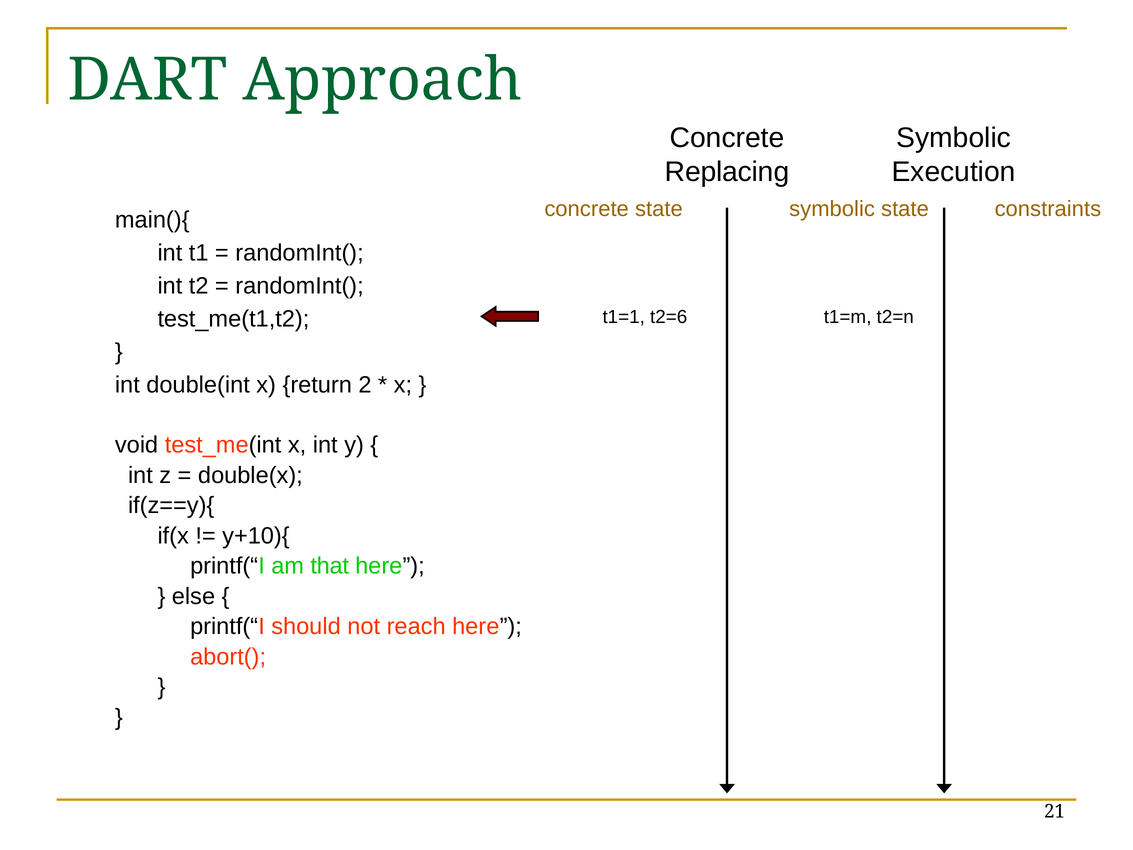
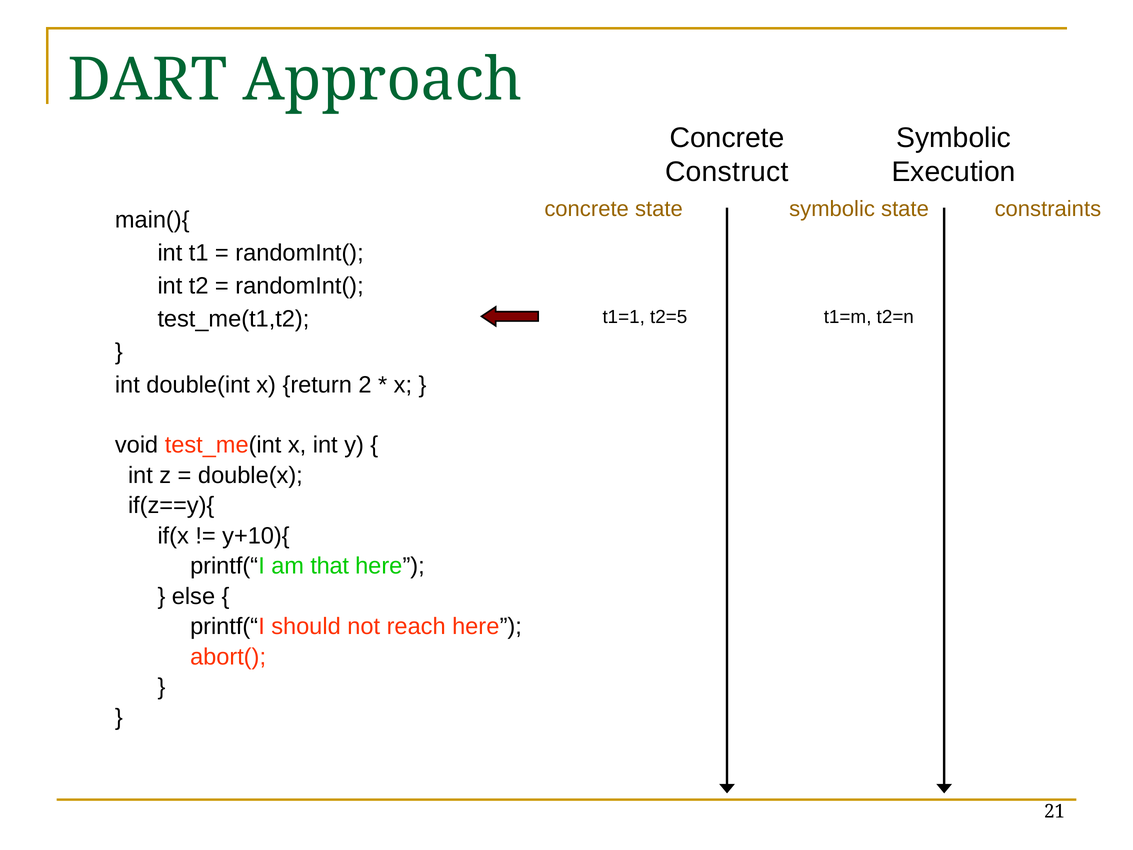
Replacing: Replacing -> Construct (727, 172)
t2=6: t2=6 -> t2=5 (669, 317)
